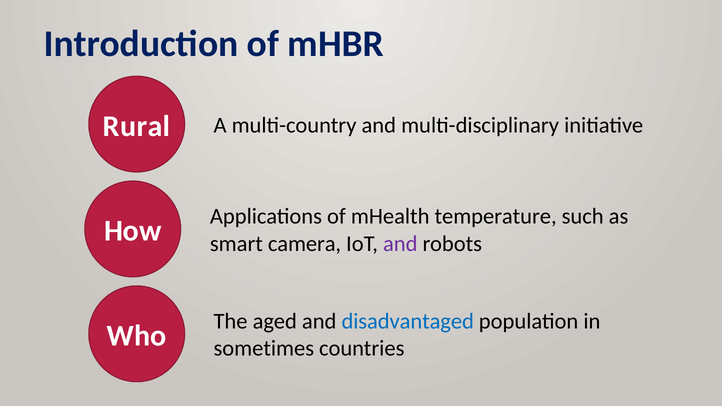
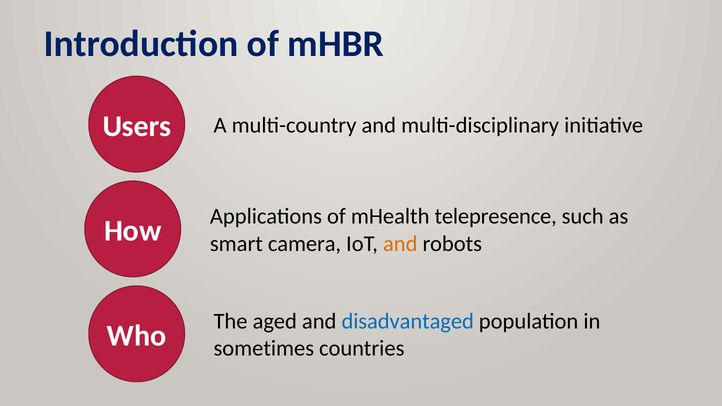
Rural: Rural -> Users (137, 126)
temperature: temperature -> telepresence (496, 217)
and colour: purple -> orange (400, 244)
